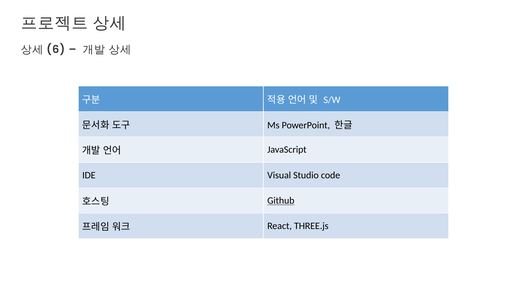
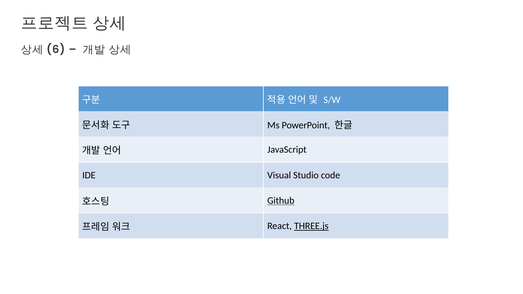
THREE.js underline: none -> present (311, 226)
